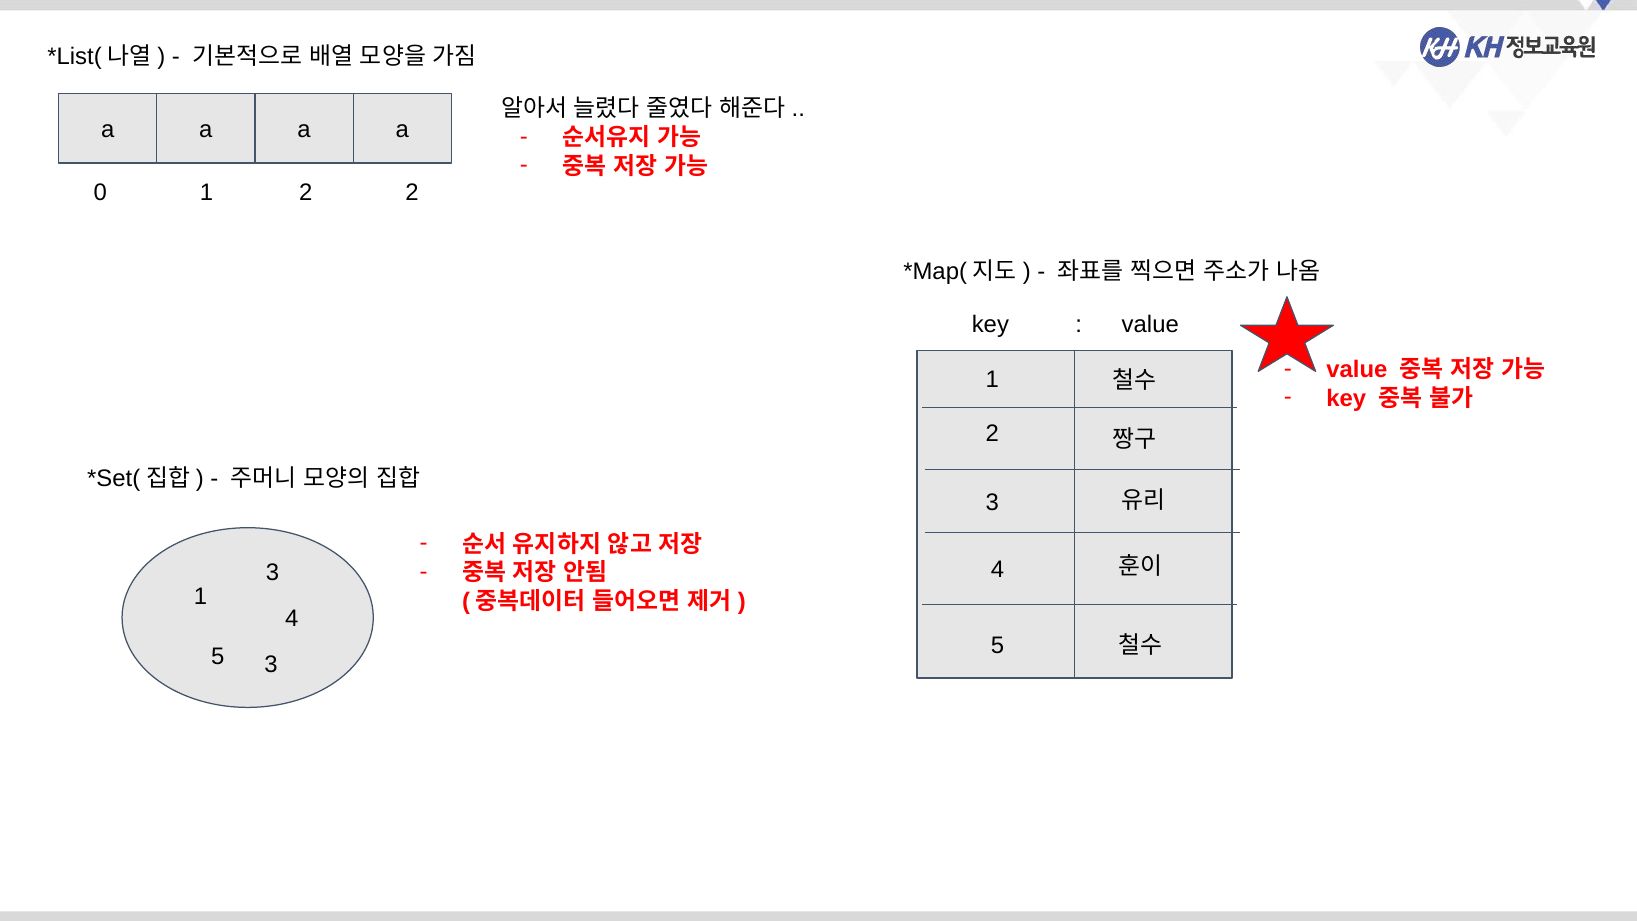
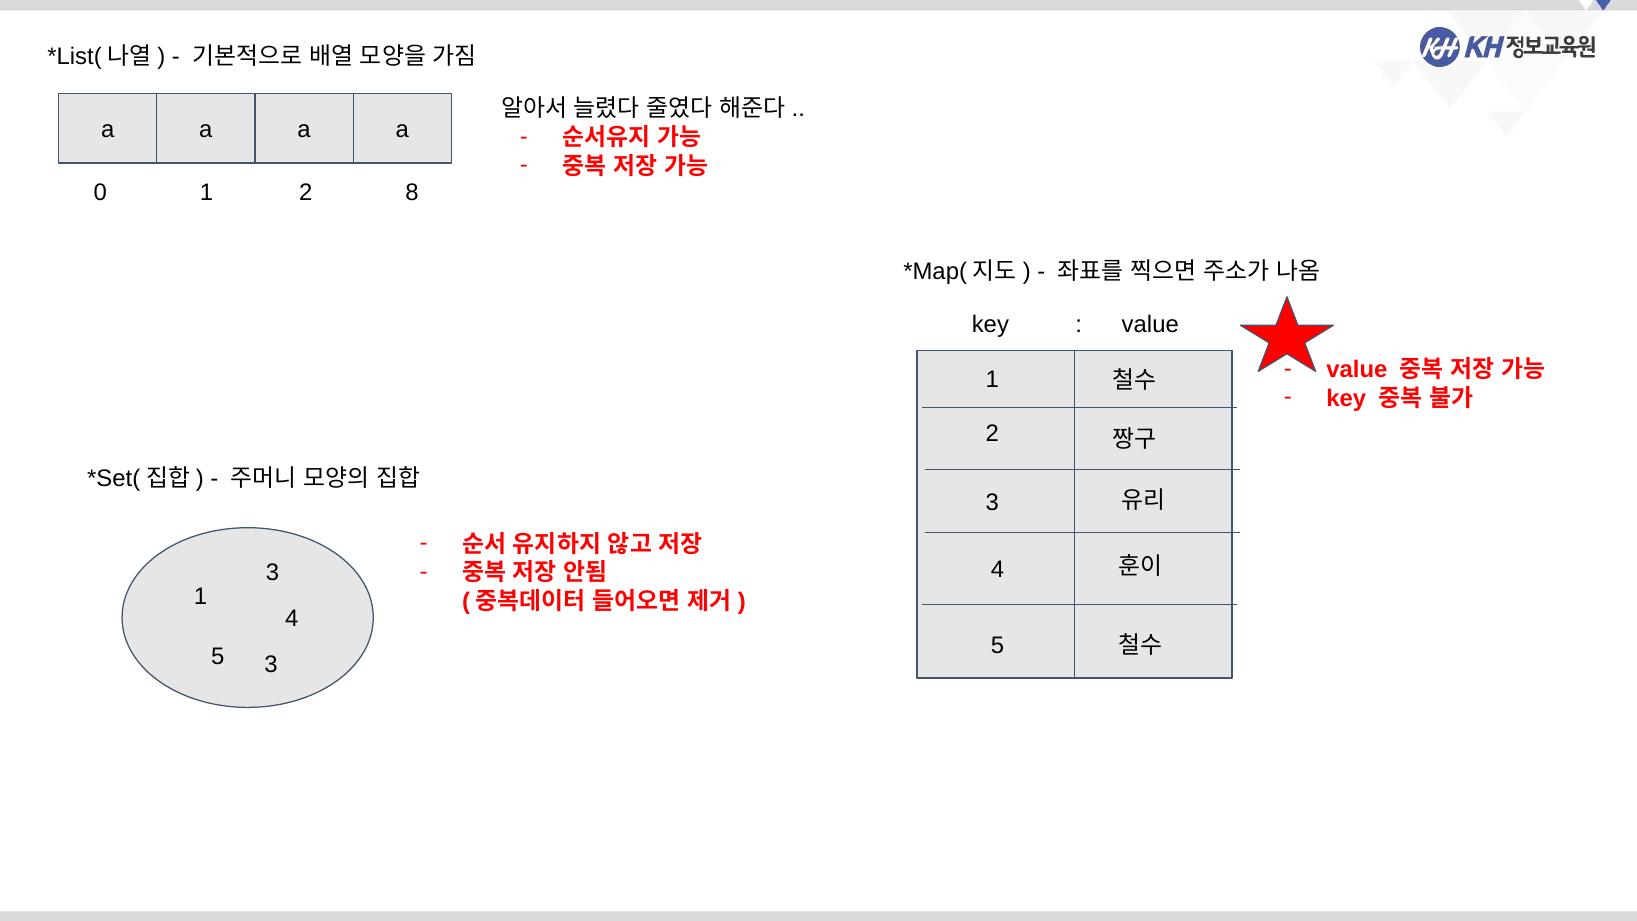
2 2: 2 -> 8 (412, 193)
